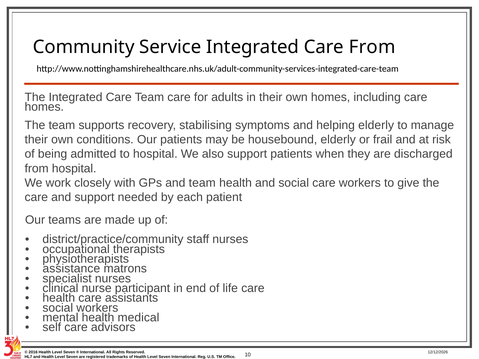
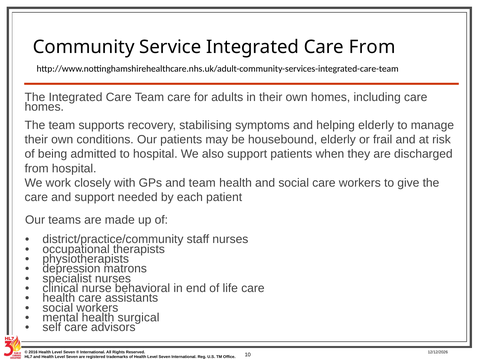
assistance: assistance -> depression (71, 269)
participant: participant -> behavioral (143, 288)
medical: medical -> surgical (139, 318)
